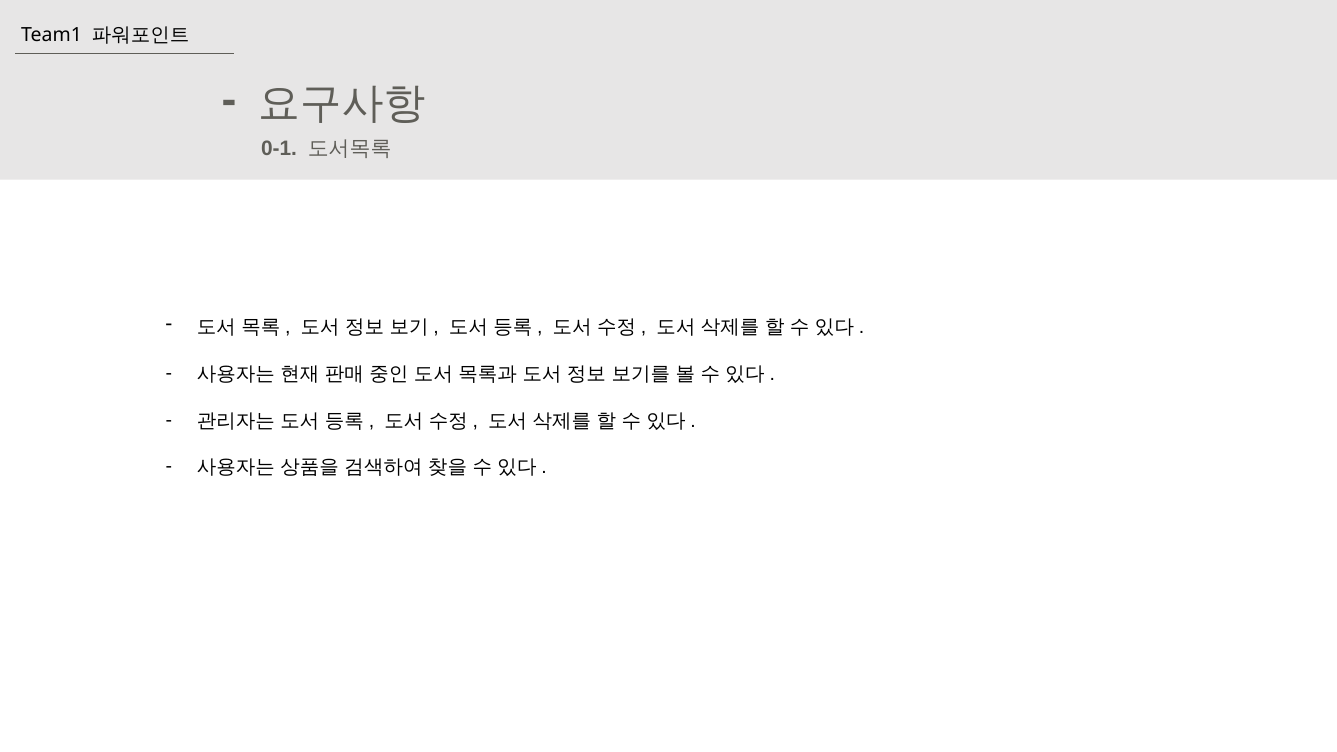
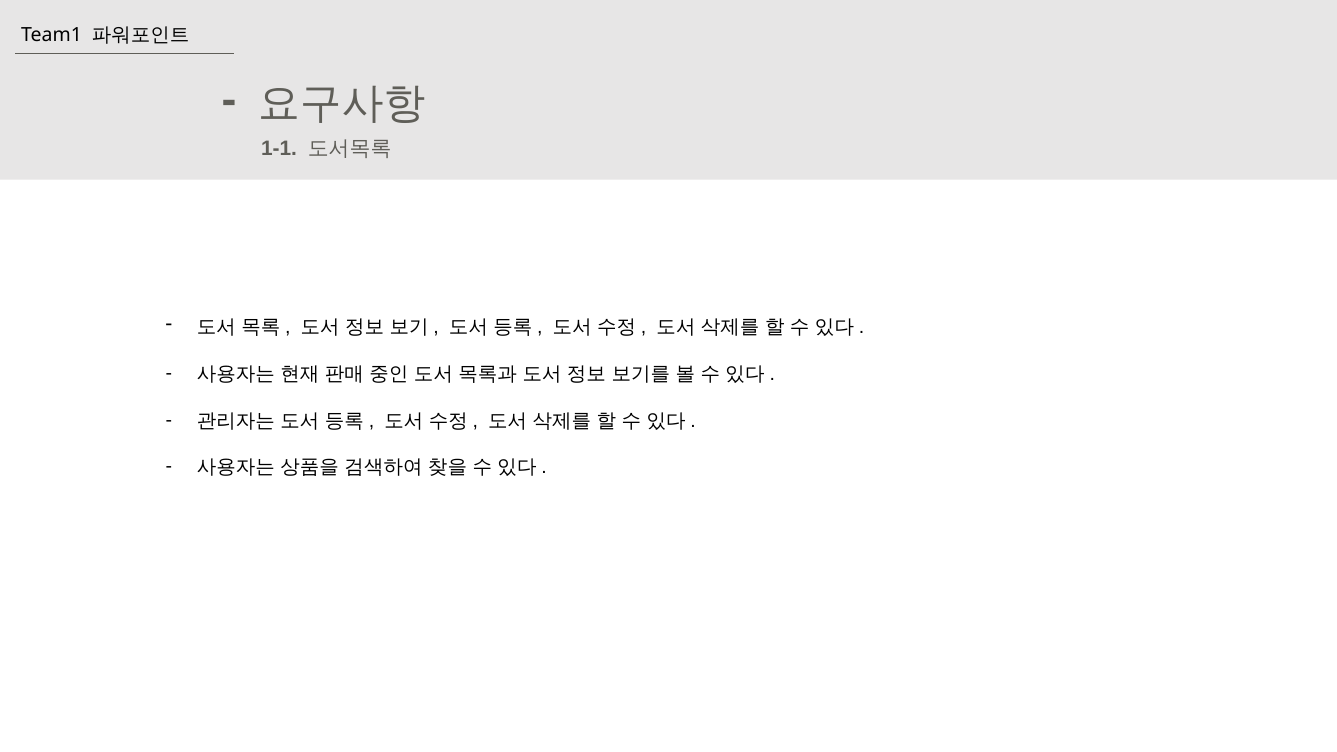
0-1: 0-1 -> 1-1 (279, 149)
